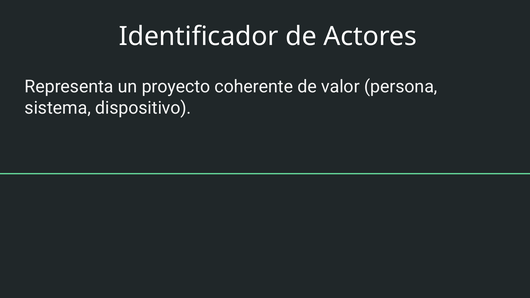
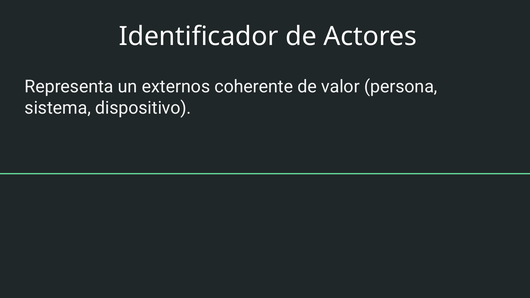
proyecto: proyecto -> externos (176, 87)
